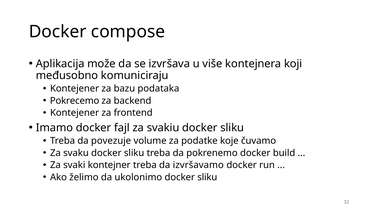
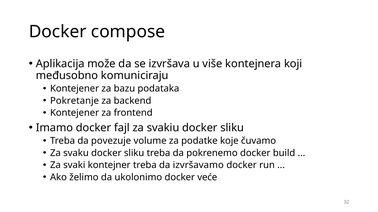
Pokrecemo: Pokrecemo -> Pokretanje (75, 101)
ukolonimo docker sliku: sliku -> veće (207, 178)
